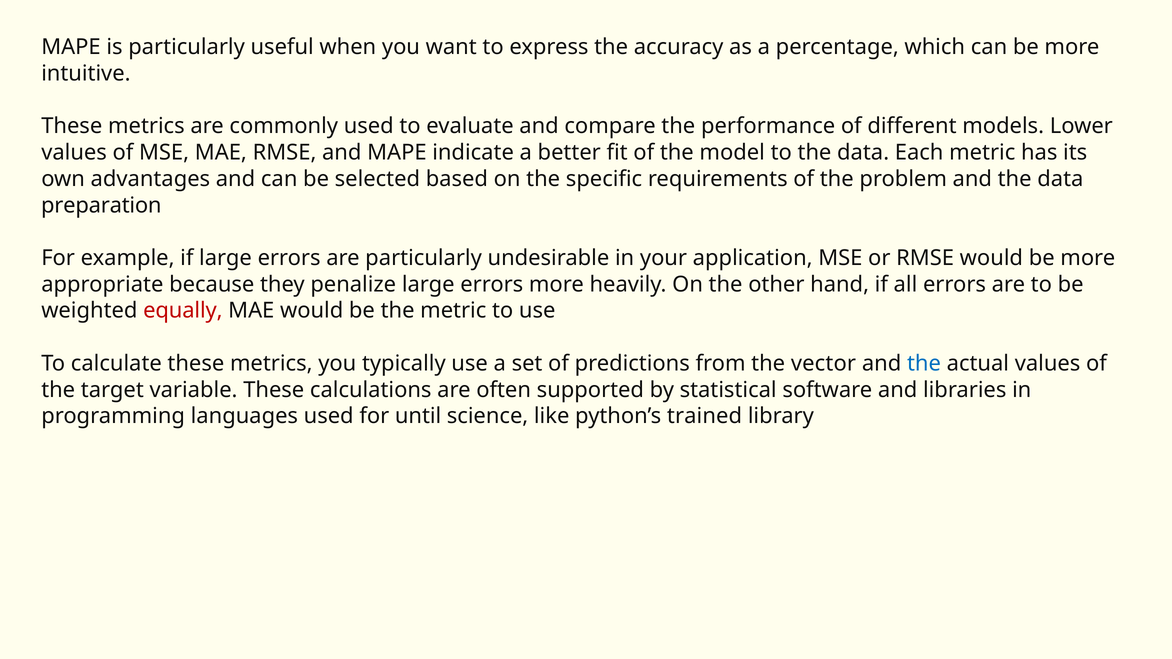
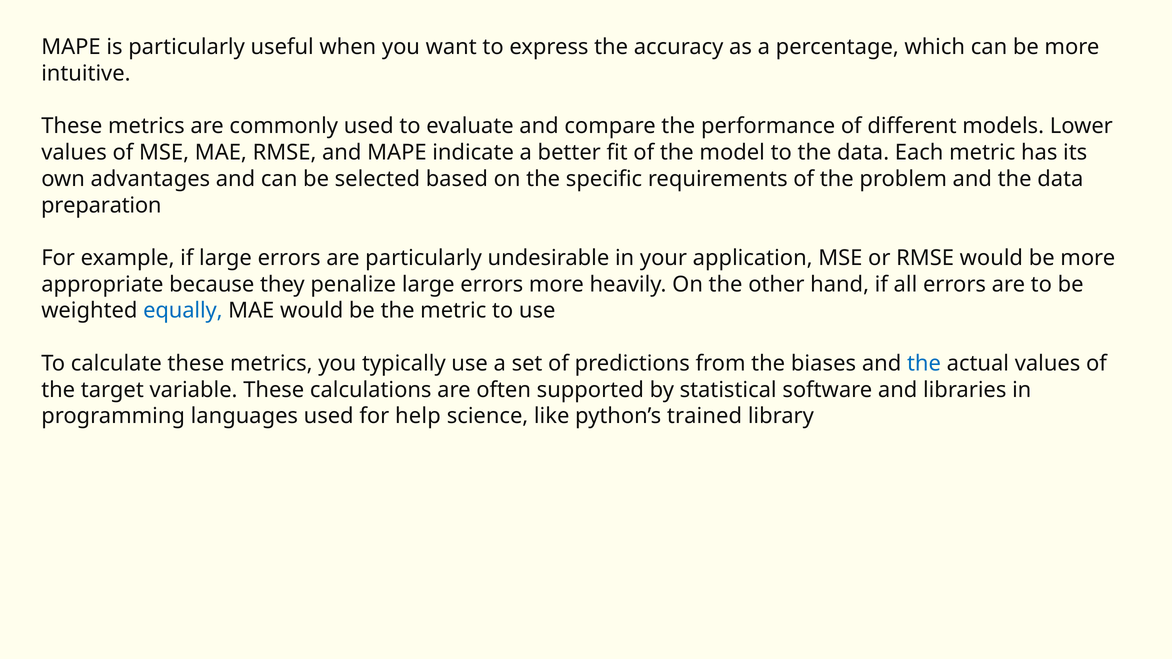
equally colour: red -> blue (183, 311)
vector: vector -> biases (824, 364)
until: until -> help (418, 416)
